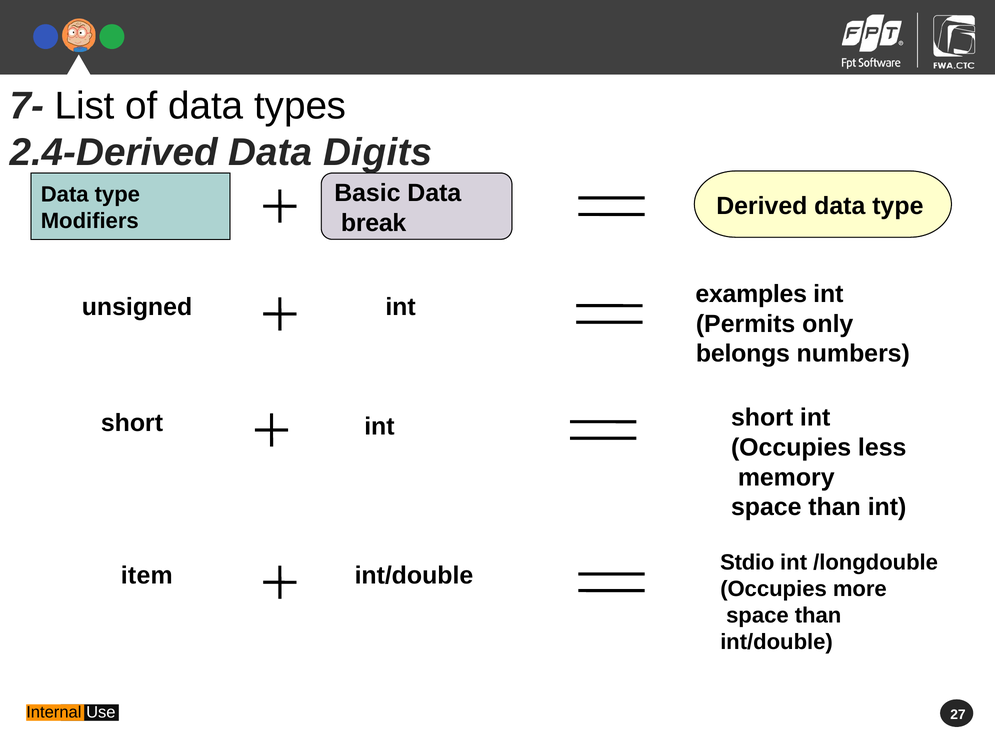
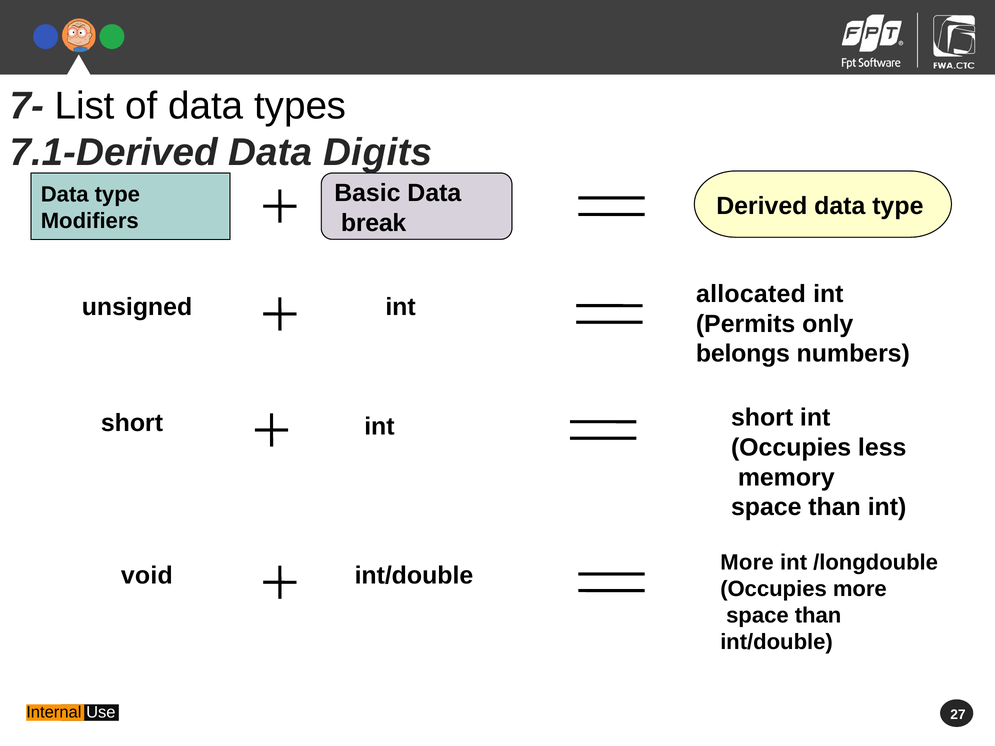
2.4-Derived: 2.4-Derived -> 7.1-Derived (114, 152)
examples: examples -> allocated (751, 294)
Stdio: Stdio -> More (747, 563)
item: item -> void (147, 576)
